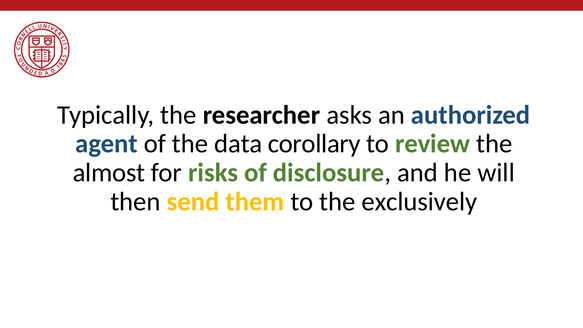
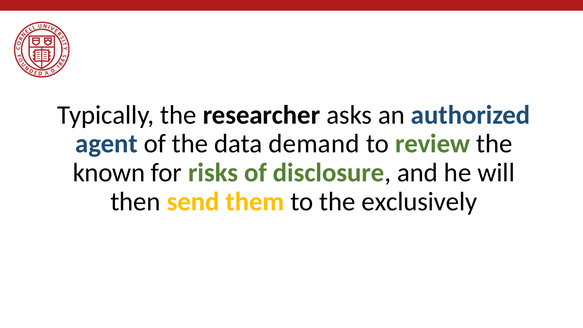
corollary: corollary -> demand (314, 144)
almost: almost -> known (109, 173)
